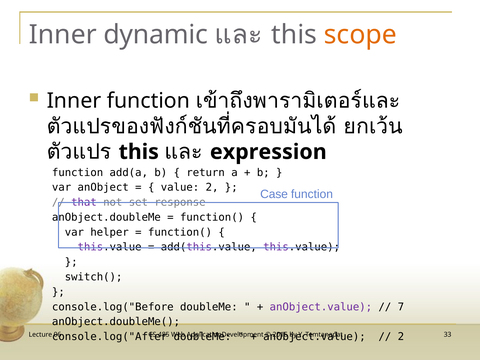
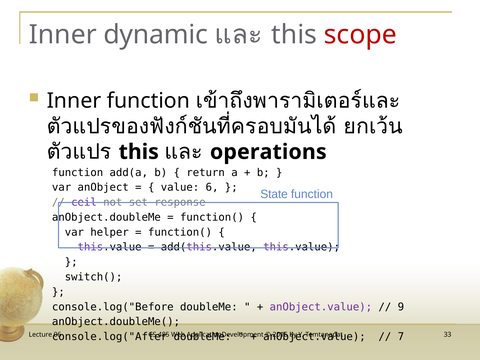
scope colour: orange -> red (360, 35)
expression: expression -> operations (268, 152)
value 2: 2 -> 6 (212, 187)
Case: Case -> State (274, 194)
that: that -> ceil (84, 202)
7: 7 -> 9 (401, 307)
2: 2 -> 7 (401, 337)
